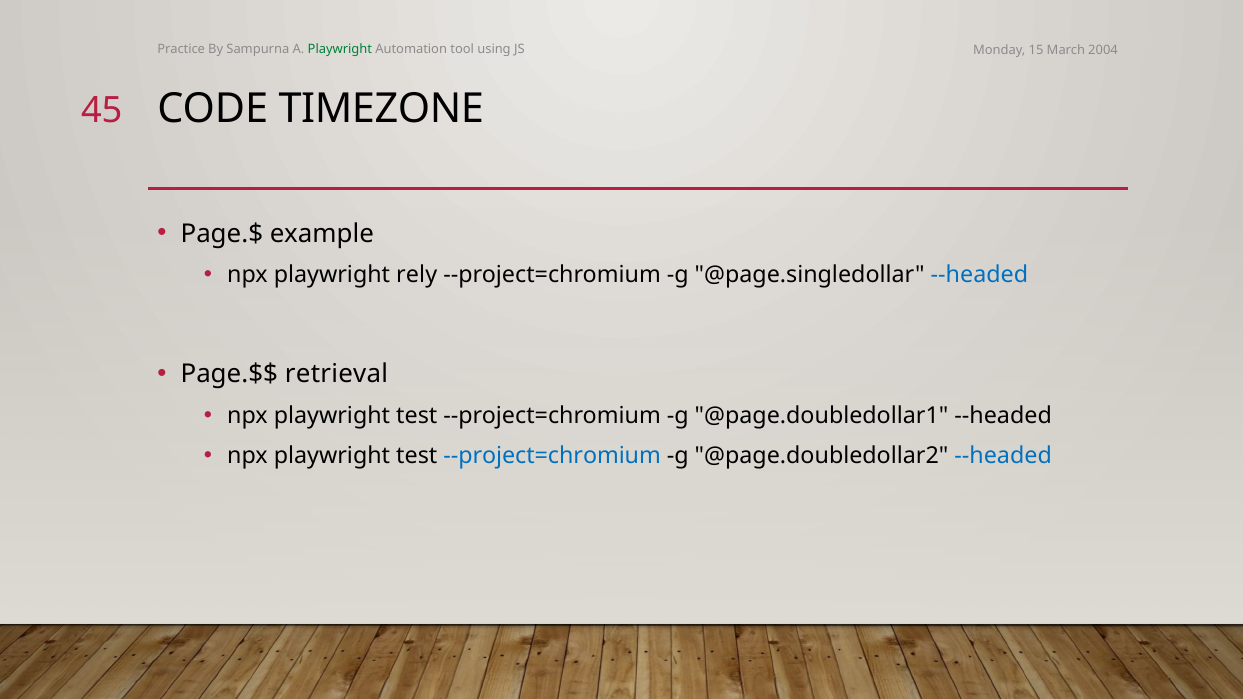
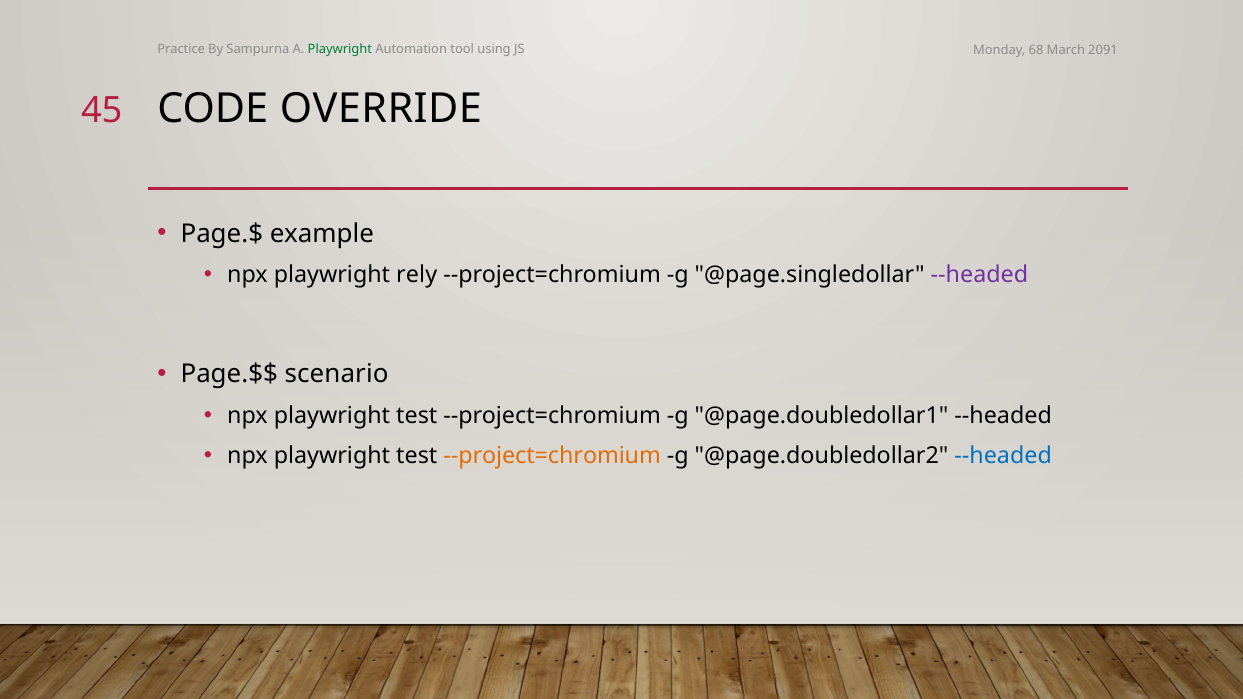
15: 15 -> 68 (1036, 50)
2004: 2004 -> 2091 (1103, 50)
TIMEZONE: TIMEZONE -> OVERRIDE (381, 109)
--headed colour: blue -> purple (979, 275)
retrieval: retrieval -> scenario (337, 374)
--project=chromium colour: blue -> orange (552, 456)
